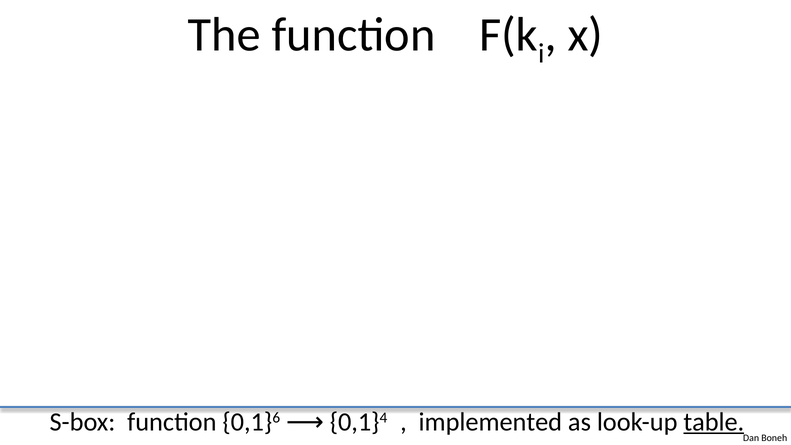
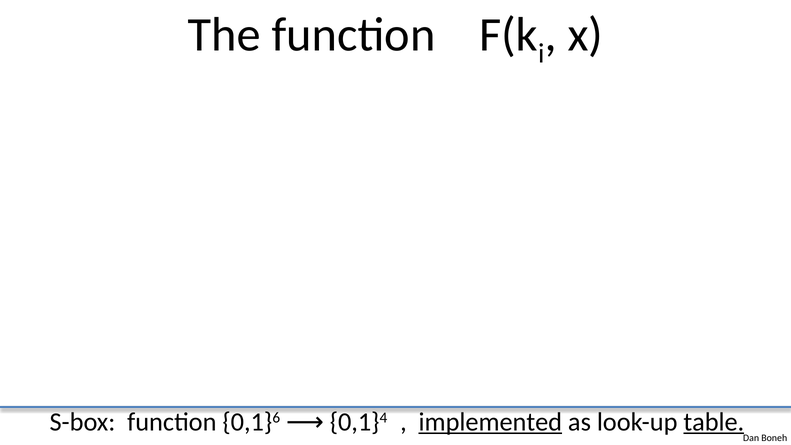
implemented underline: none -> present (490, 422)
